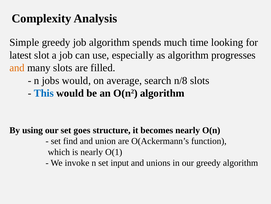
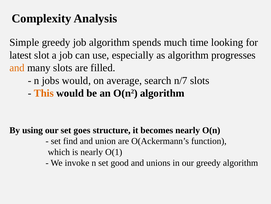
n/8: n/8 -> n/7 (181, 80)
This colour: blue -> orange (44, 93)
input: input -> good (120, 162)
